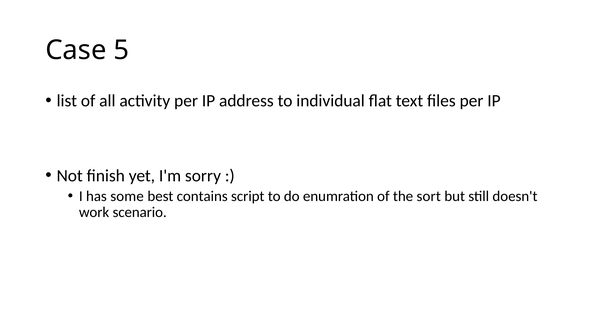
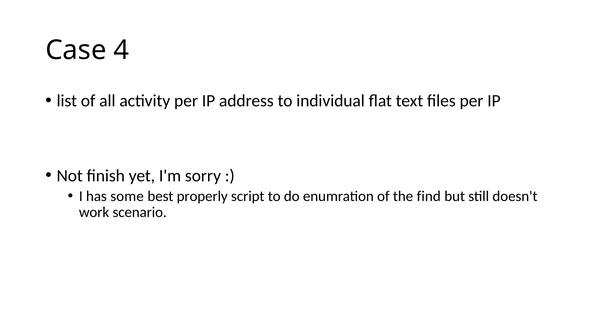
5: 5 -> 4 (121, 50)
contains: contains -> properly (202, 196)
sort: sort -> find (429, 196)
